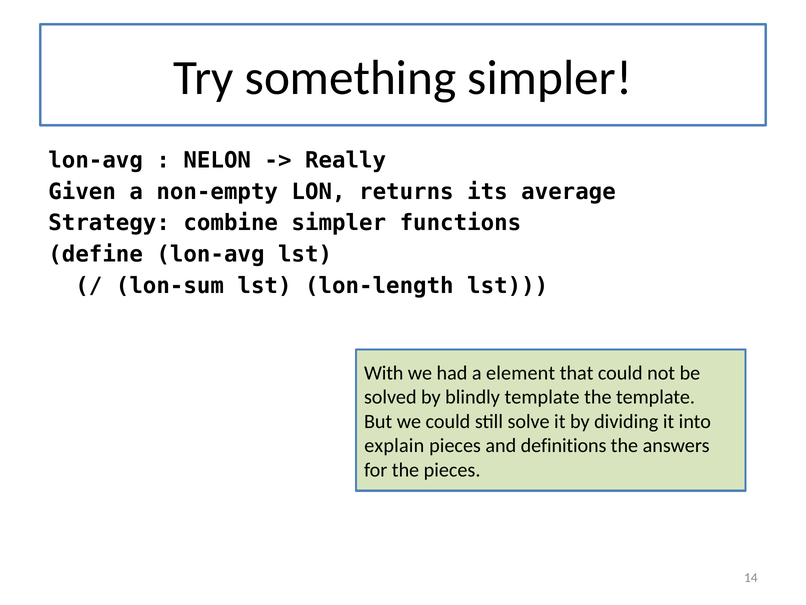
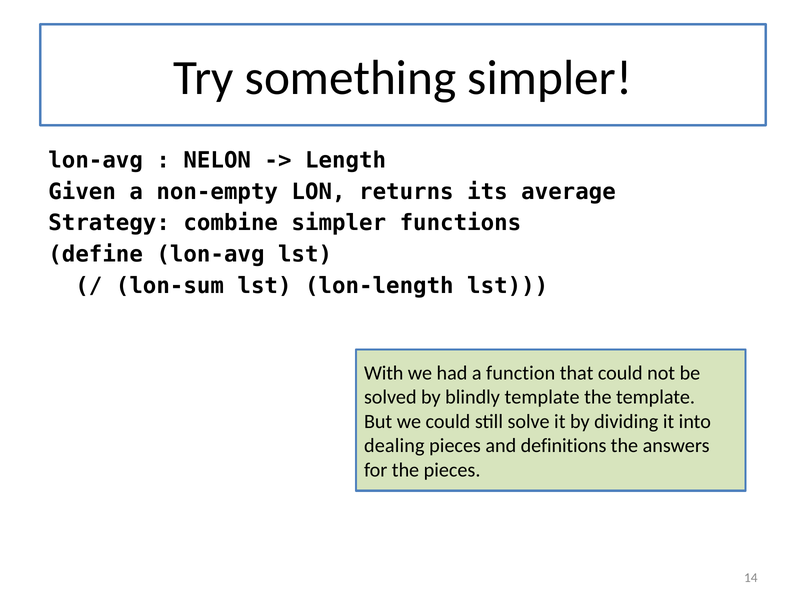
Really: Really -> Length (346, 160)
element: element -> function (521, 373)
explain: explain -> dealing (394, 445)
